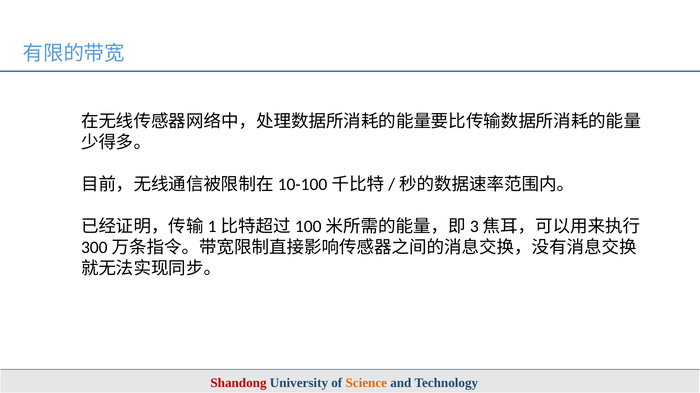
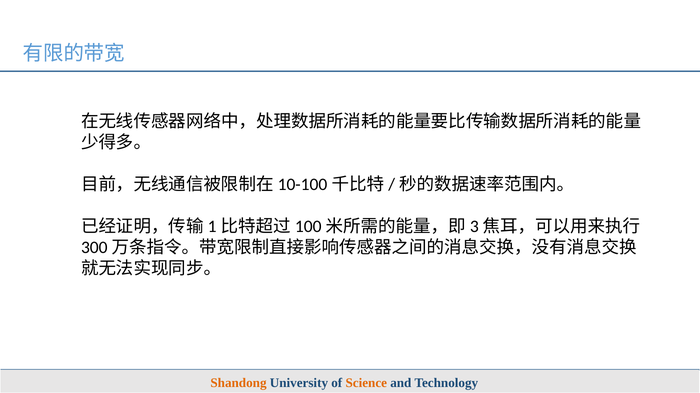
Shandong colour: red -> orange (239, 384)
